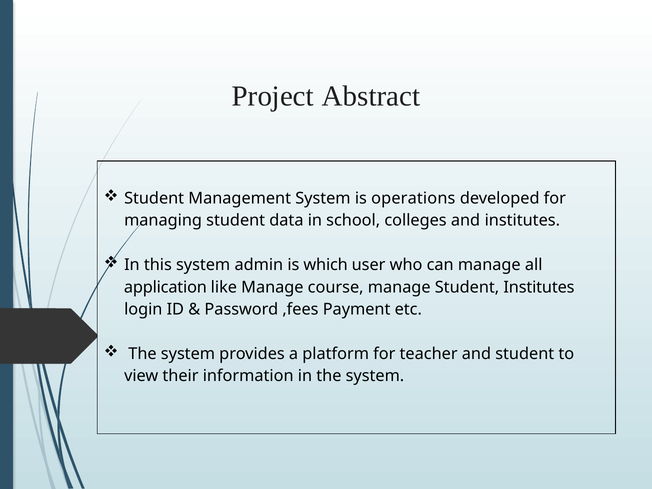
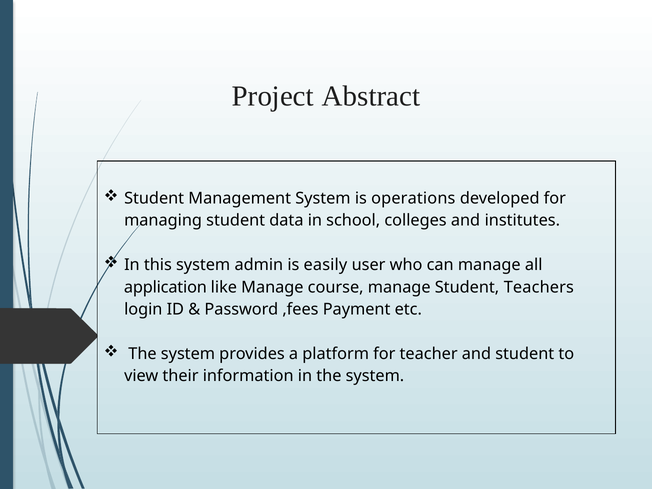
which: which -> easily (325, 265)
Student Institutes: Institutes -> Teachers (539, 287)
